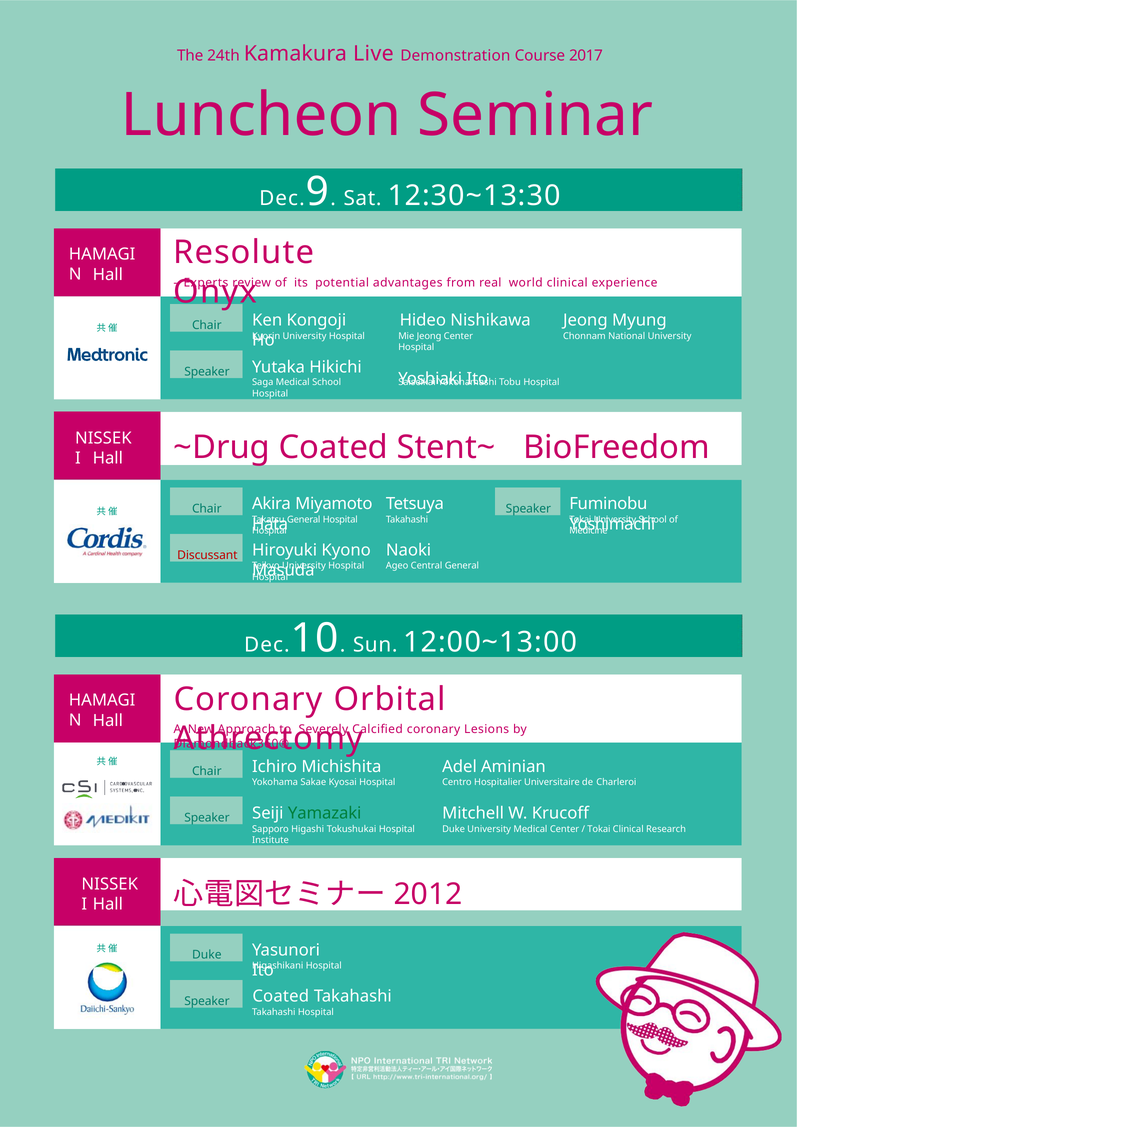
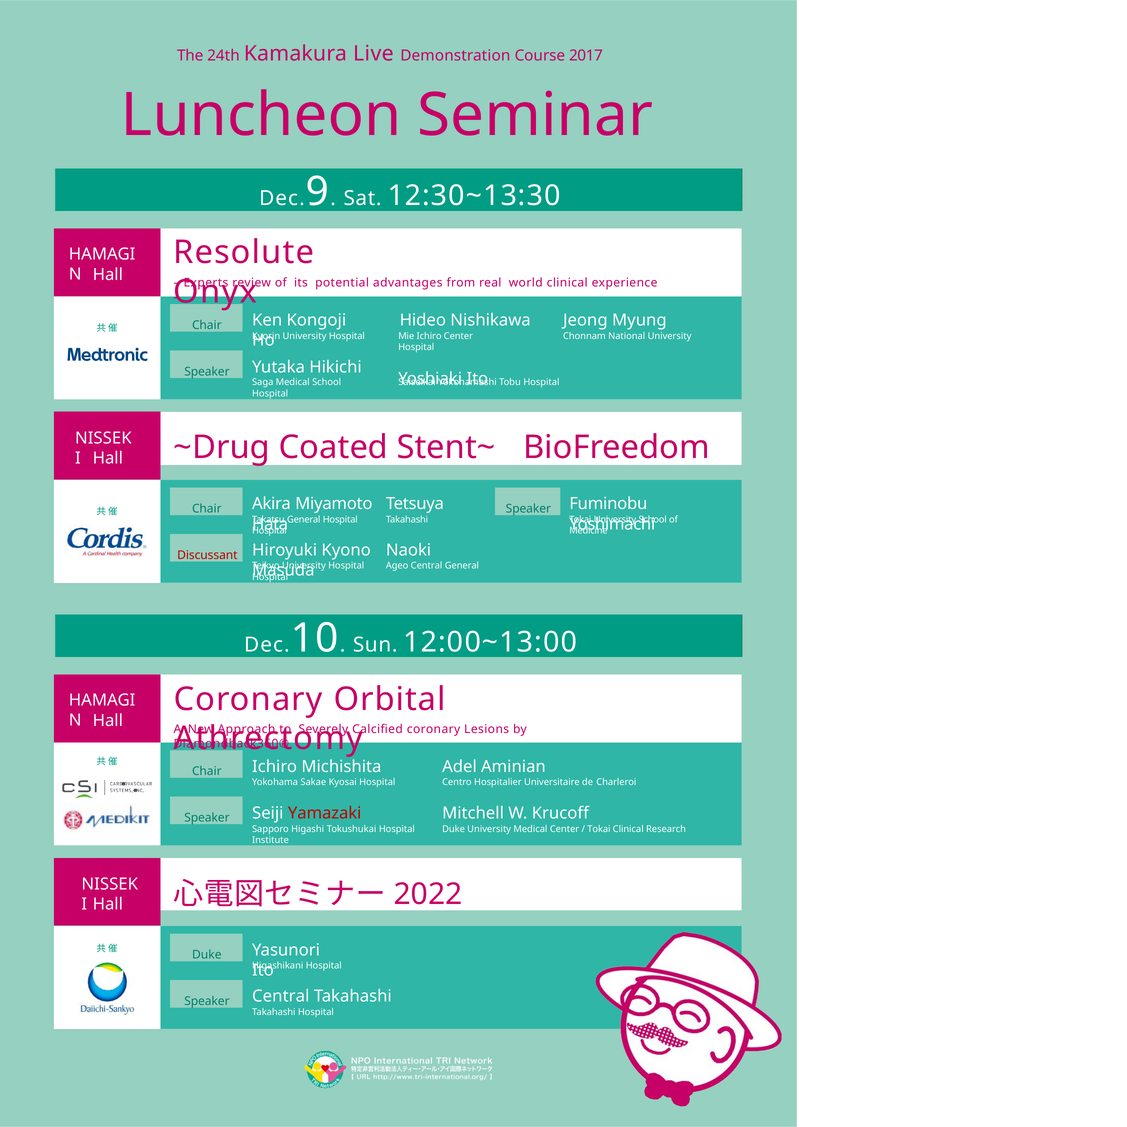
Mie Jeong: Jeong -> Ichiro (429, 336)
Yamazaki colour: green -> red (325, 813)
2012: 2012 -> 2022 (428, 894)
Coated: Coated -> Central (281, 996)
